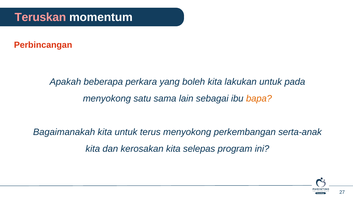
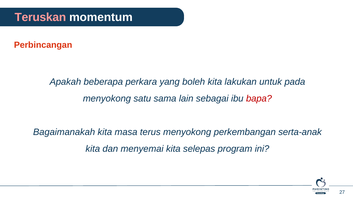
bapa colour: orange -> red (259, 99)
kita untuk: untuk -> masa (126, 132)
kerosakan: kerosakan -> menyemai (142, 149)
